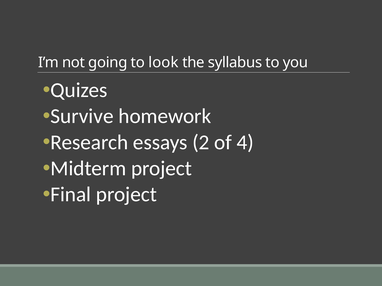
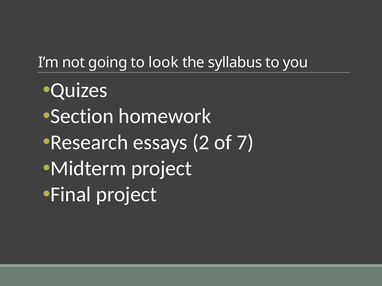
Survive: Survive -> Section (82, 116)
4: 4 -> 7 (245, 143)
